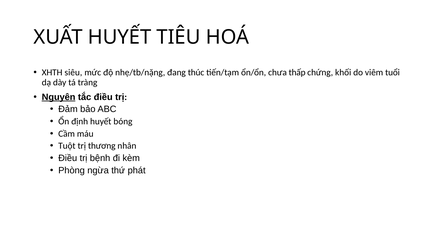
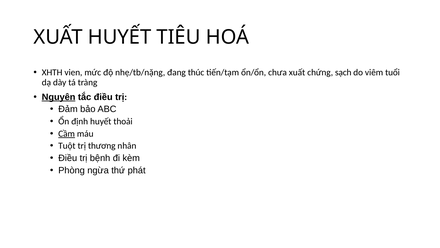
siêu: siêu -> vien (73, 72)
chưa thấp: thấp -> xuất (297, 72)
khối: khối -> sạch (343, 72)
bóng: bóng -> thoải (123, 121)
Cầm underline: none -> present (67, 133)
